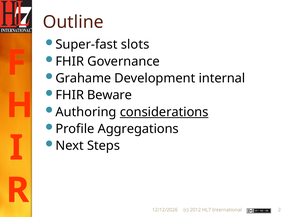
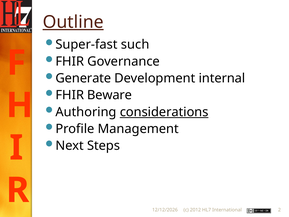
Outline underline: none -> present (73, 22)
slots: slots -> such (135, 44)
Grahame: Grahame -> Generate (83, 78)
Aggregations: Aggregations -> Management (138, 129)
